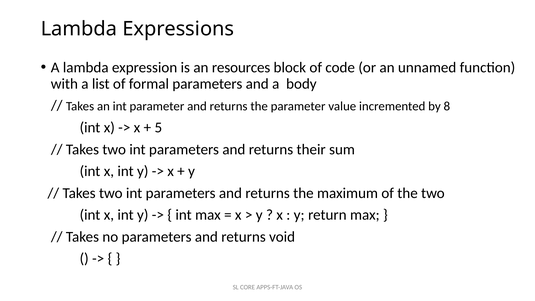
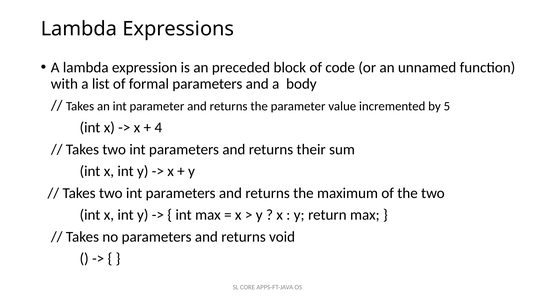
resources: resources -> preceded (241, 68)
8: 8 -> 5 (447, 106)
5: 5 -> 4 (158, 128)
